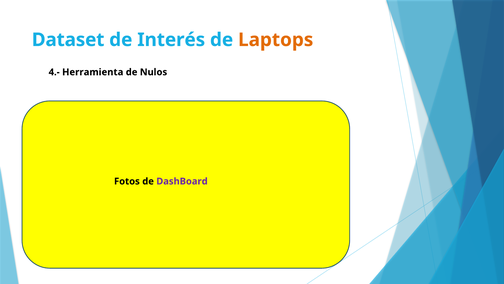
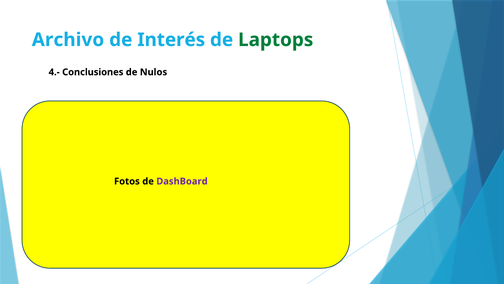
Dataset: Dataset -> Archivo (68, 40)
Laptops colour: orange -> green (276, 40)
Herramienta: Herramienta -> Conclusiones (93, 72)
